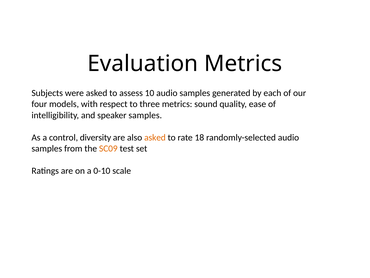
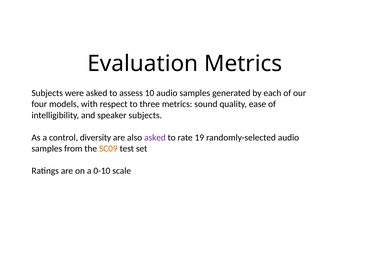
speaker samples: samples -> subjects (145, 115)
asked colour: orange -> purple (155, 137)
18: 18 -> 19 (199, 137)
